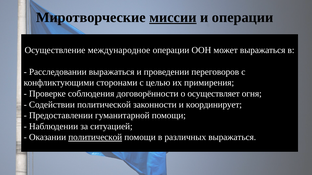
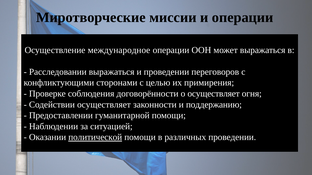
миссии underline: present -> none (173, 17)
Содействии политической: политической -> осуществляет (104, 105)
координирует: координирует -> поддержанию (214, 105)
различных выражаться: выражаться -> проведении (232, 138)
